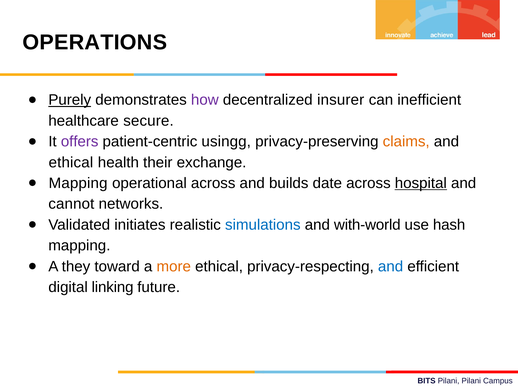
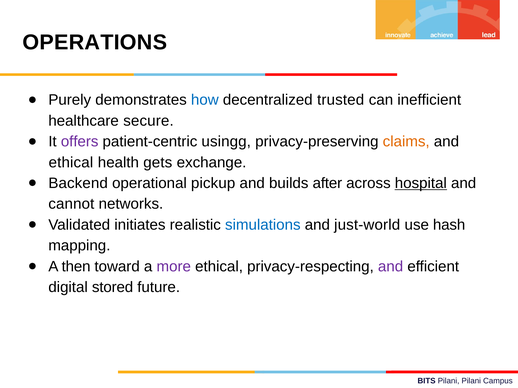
Purely underline: present -> none (70, 100)
how colour: purple -> blue (205, 100)
insurer: insurer -> trusted (341, 100)
their: their -> gets (158, 163)
Mapping: Mapping -> Backend (78, 183)
operational across: across -> pickup (213, 183)
date: date -> after (327, 183)
with-world: with-world -> just-world (367, 225)
they: they -> then (76, 267)
more colour: orange -> purple (174, 267)
and colour: blue -> purple (391, 267)
linking: linking -> stored (113, 288)
